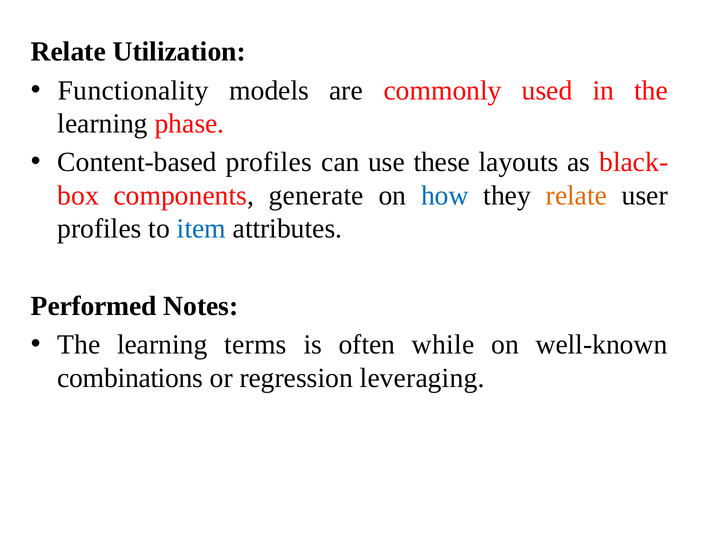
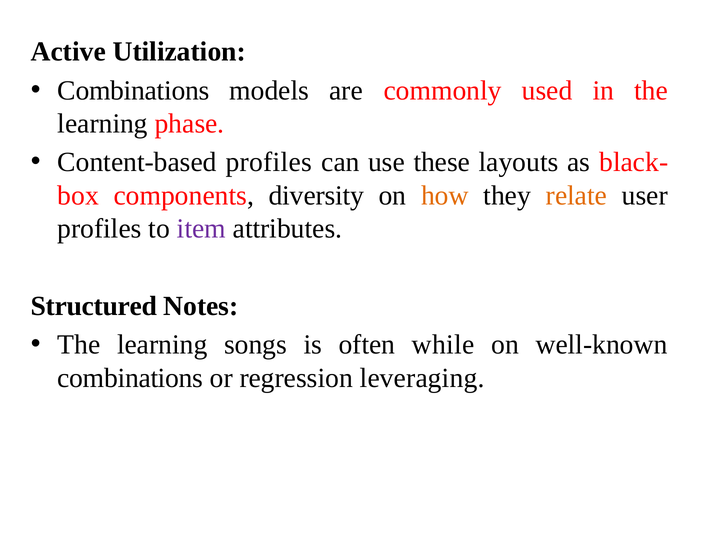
Relate: Relate -> Active (68, 52)
Functionality: Functionality -> Combinations (133, 90)
generate: generate -> diversity (316, 195)
how colour: blue -> orange (445, 195)
item colour: blue -> purple (201, 228)
Performed: Performed -> Structured (94, 306)
terms: terms -> songs (256, 344)
